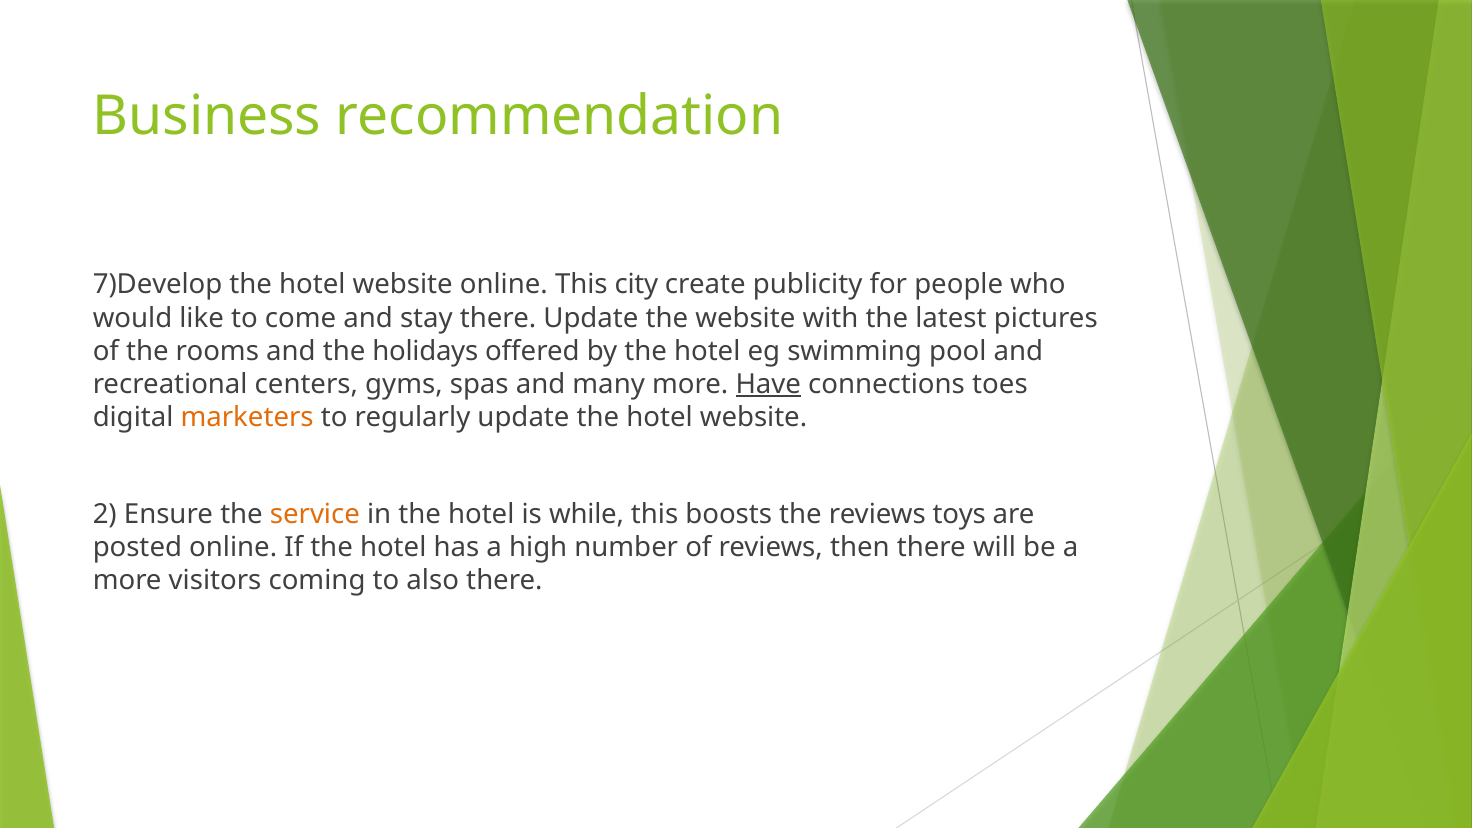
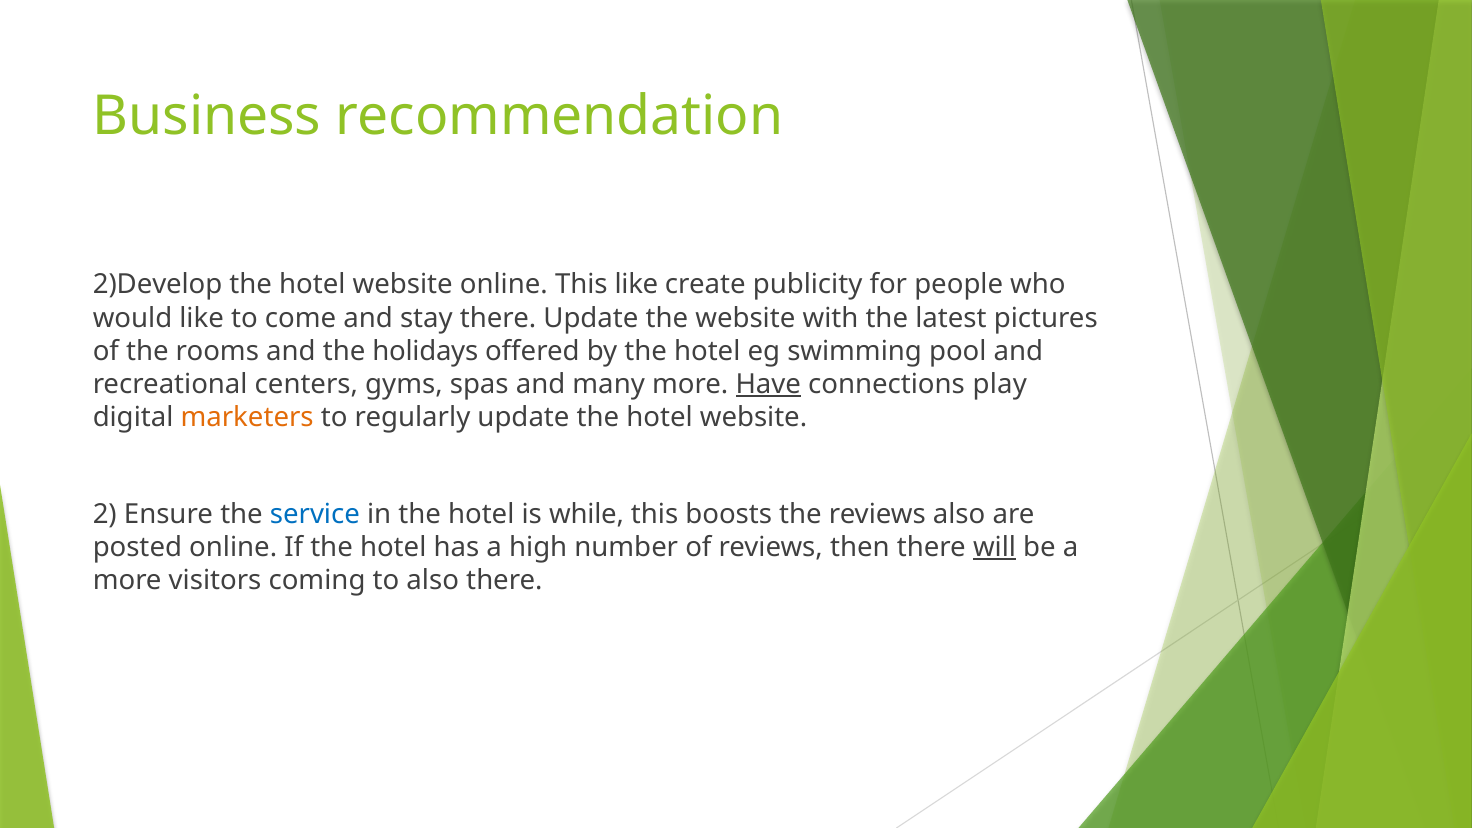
7)Develop: 7)Develop -> 2)Develop (158, 285)
This city: city -> like (636, 285)
toes: toes -> play (1000, 384)
service colour: orange -> blue (315, 514)
reviews toys: toys -> also (959, 514)
will underline: none -> present (995, 547)
